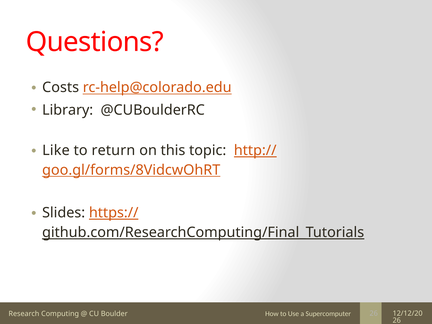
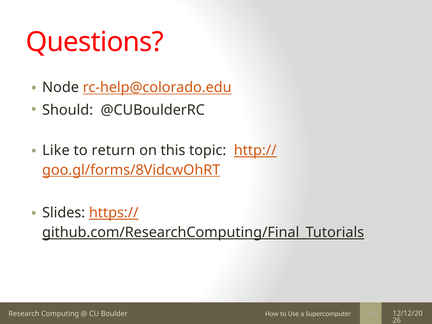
Costs: Costs -> Node (61, 87)
Library: Library -> Should (68, 110)
